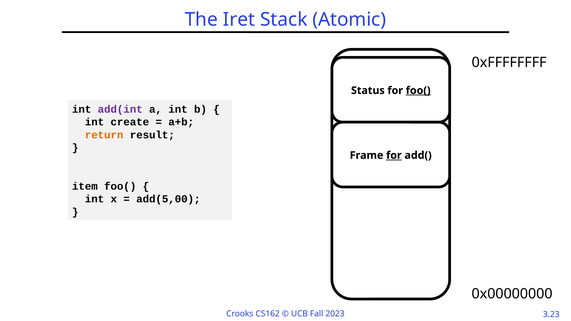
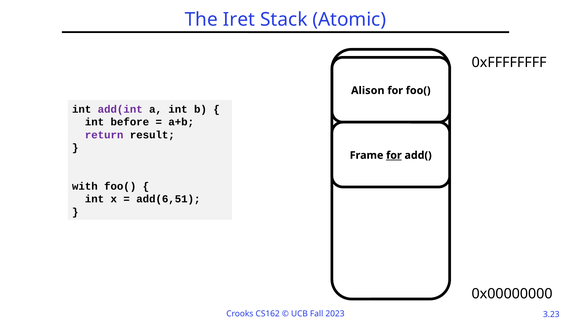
Status: Status -> Alison (368, 91)
foo( underline: present -> none (418, 91)
create: create -> before (130, 122)
return colour: orange -> purple (104, 135)
item: item -> with (85, 186)
add(5,00: add(5,00 -> add(6,51 (168, 199)
